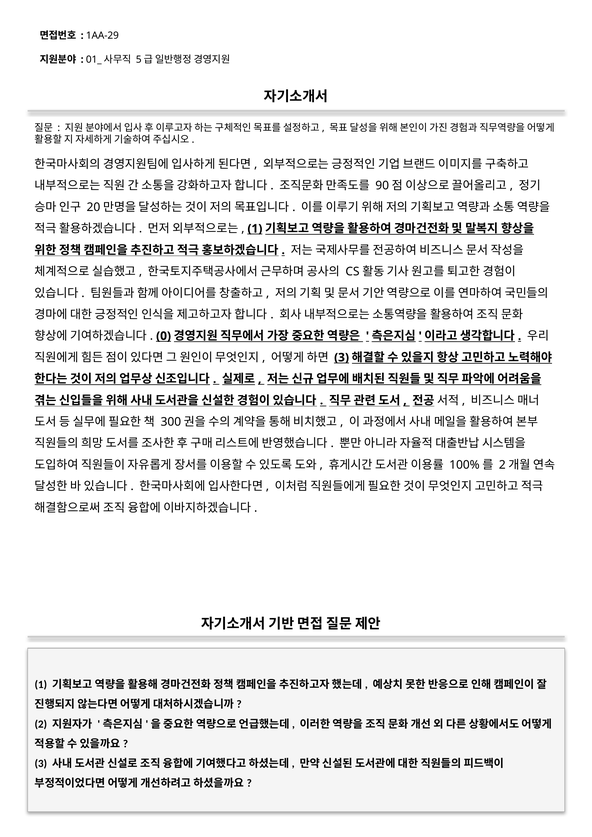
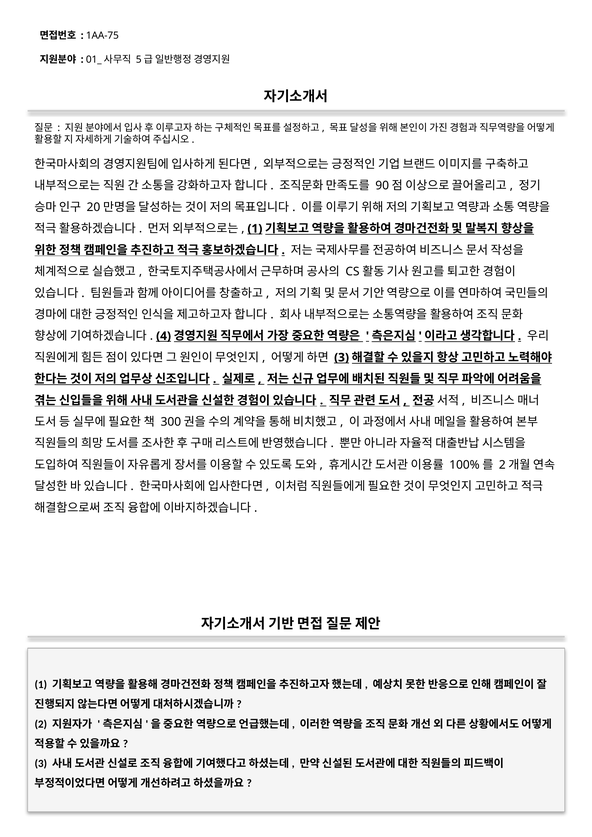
1AA-29: 1AA-29 -> 1AA-75 (102, 36)
0: 0 -> 4 (164, 336)
